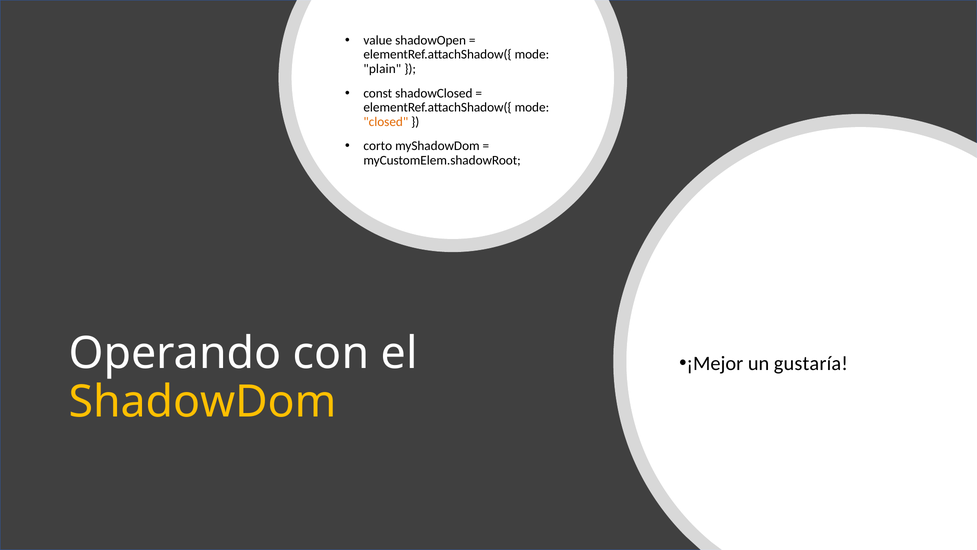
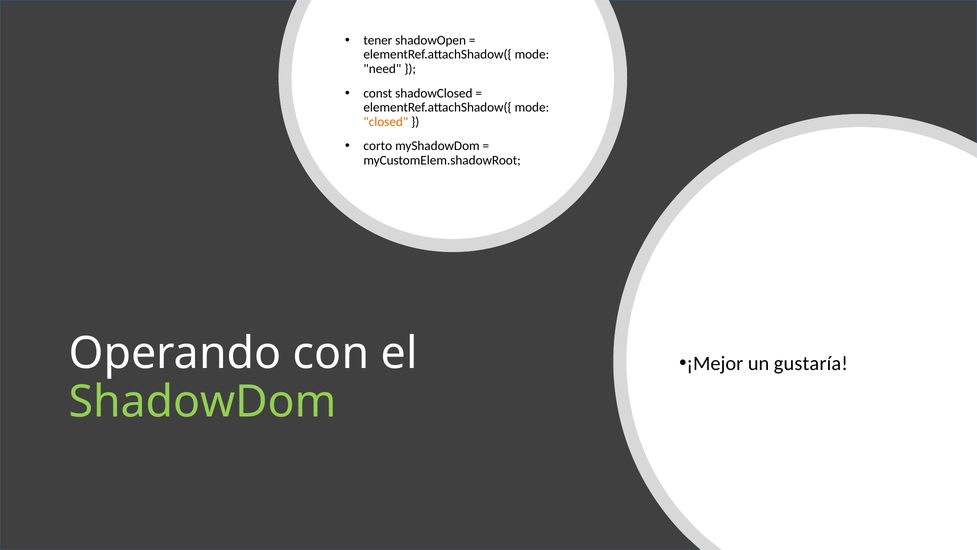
value: value -> tener (378, 40)
plain: plain -> need (382, 69)
ShadowDom colour: yellow -> light green (203, 402)
